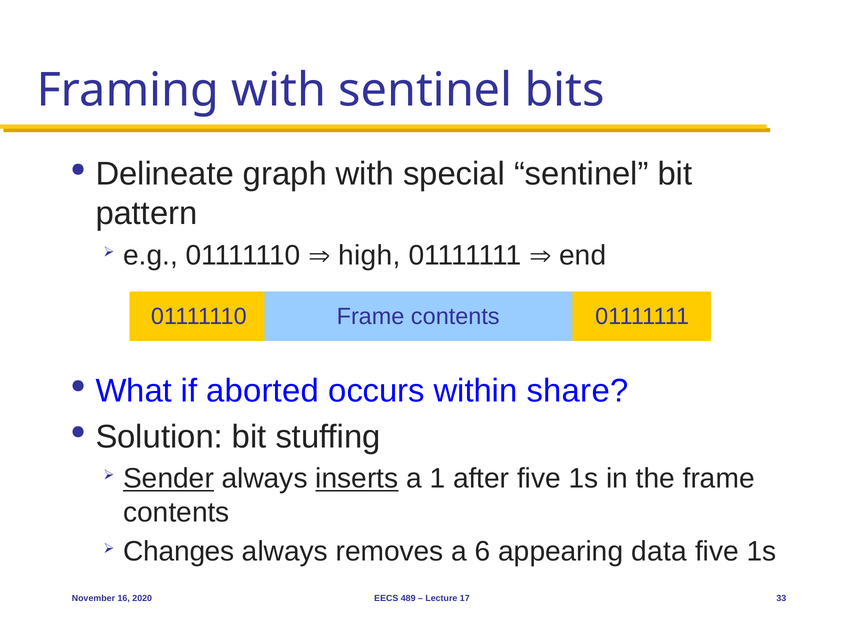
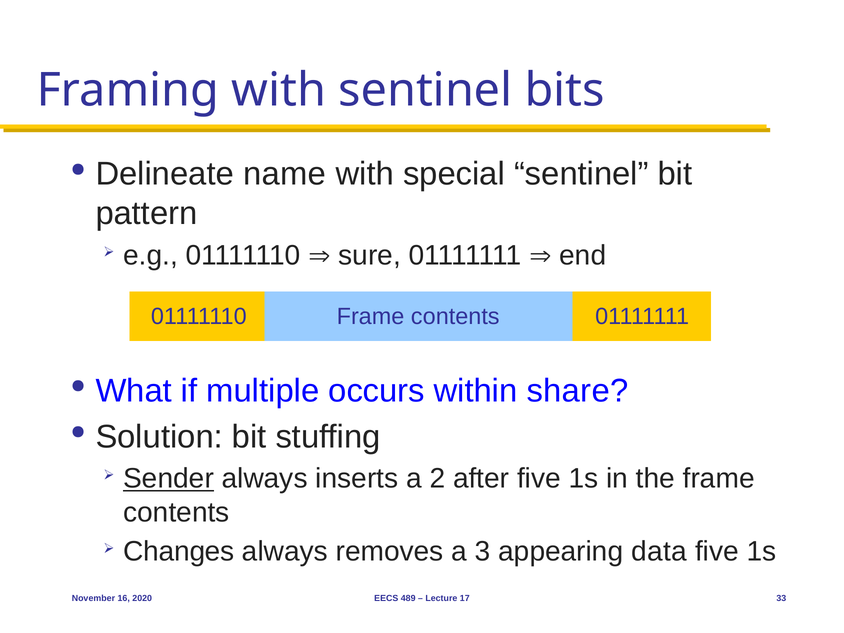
graph: graph -> name (285, 174)
high: high -> sure (370, 255)
aborted: aborted -> multiple (263, 391)
inserts underline: present -> none (357, 479)
1: 1 -> 2 (437, 479)
6: 6 -> 3 (483, 552)
